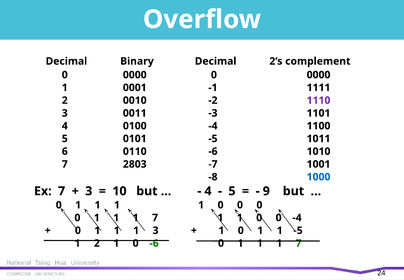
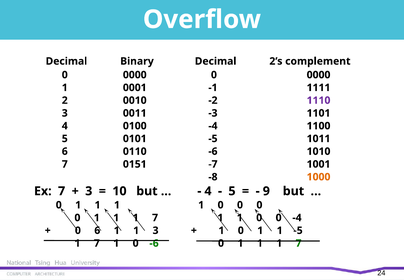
2803: 2803 -> 0151 (135, 164)
1000 colour: blue -> orange (319, 177)
1: 1 -> 6 (97, 230)
2: 2 -> 7 (97, 243)
